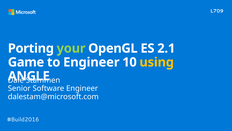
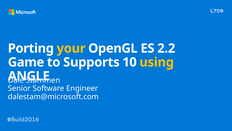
your colour: light green -> yellow (71, 48)
2.1: 2.1 -> 2.2 (166, 48)
to Engineer: Engineer -> Supports (91, 62)
